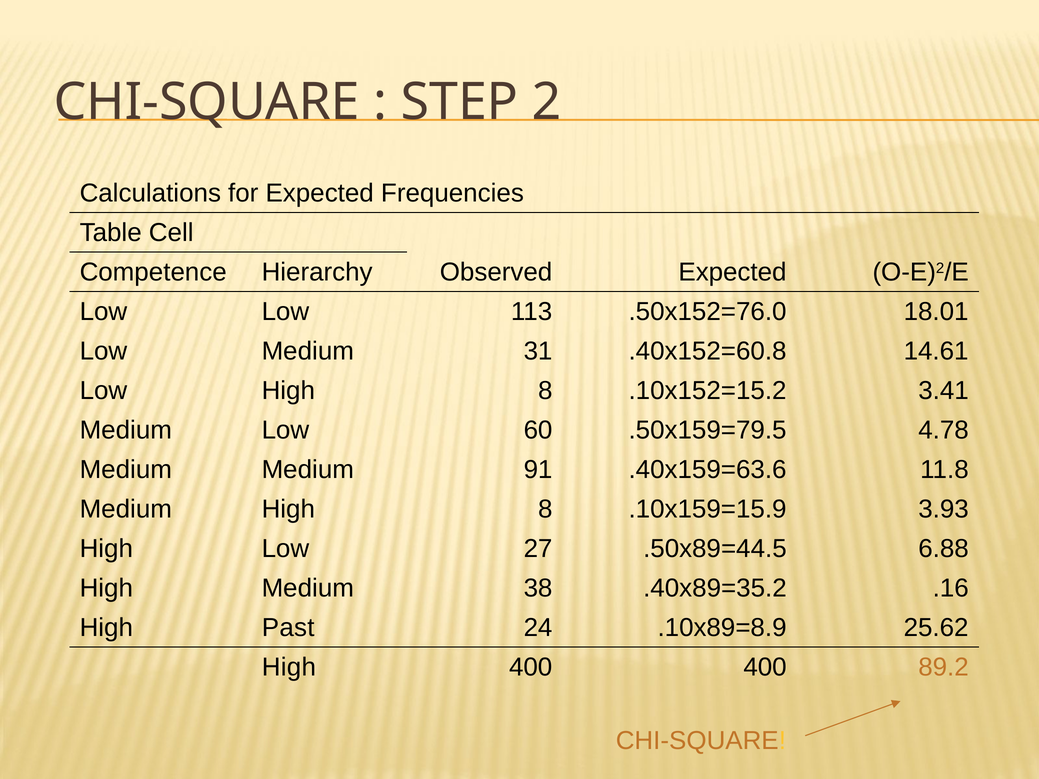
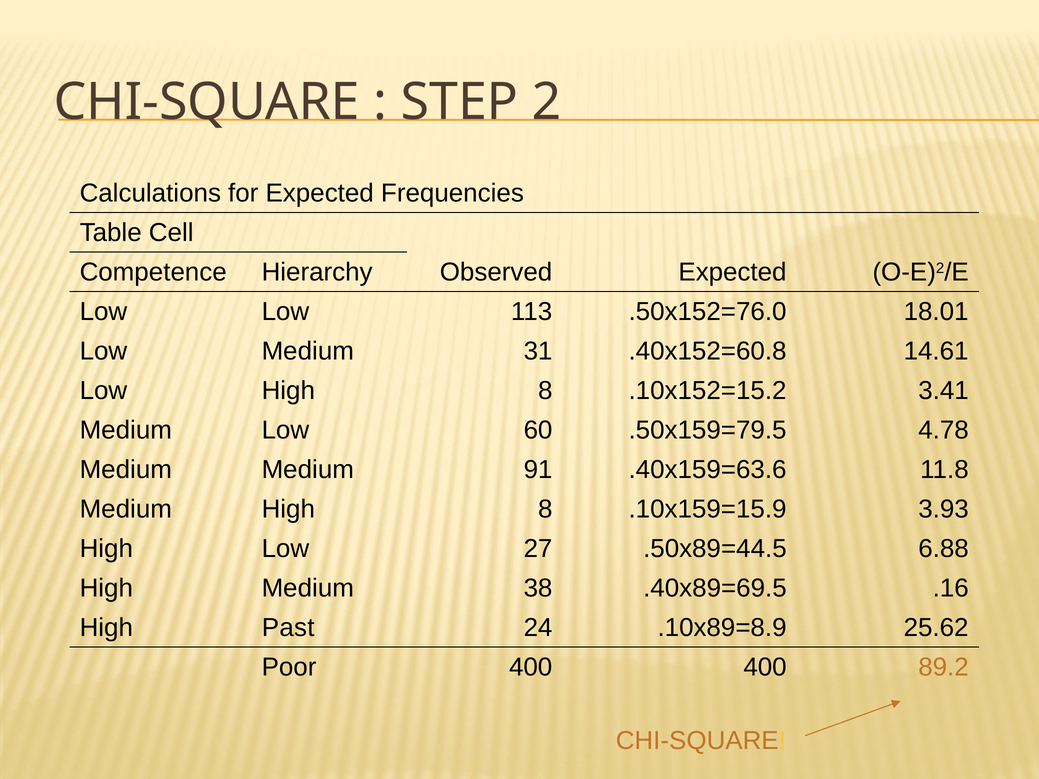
.40x89=35.2: .40x89=35.2 -> .40x89=69.5 (715, 588)
High: High -> Poor (289, 668)
